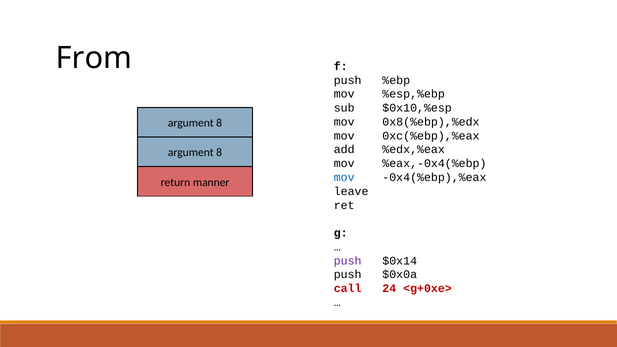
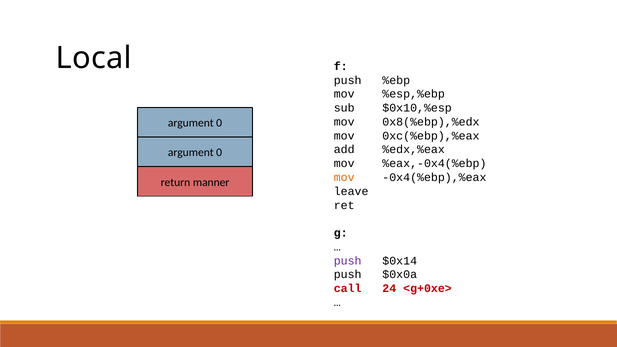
From: From -> Local (94, 58)
8: 8 -> 0 (219, 123)
8: 8 -> 0 (219, 153)
mov colour: blue -> orange (344, 177)
